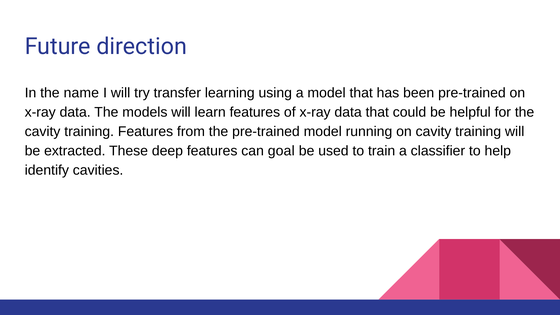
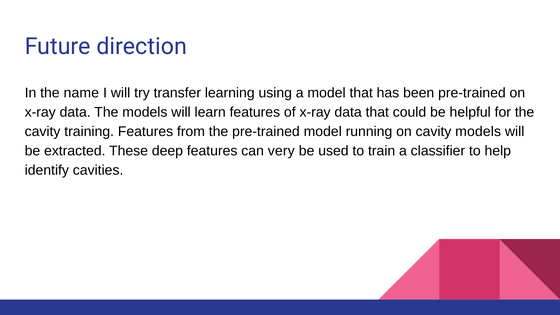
on cavity training: training -> models (478, 131)
goal: goal -> very (281, 151)
